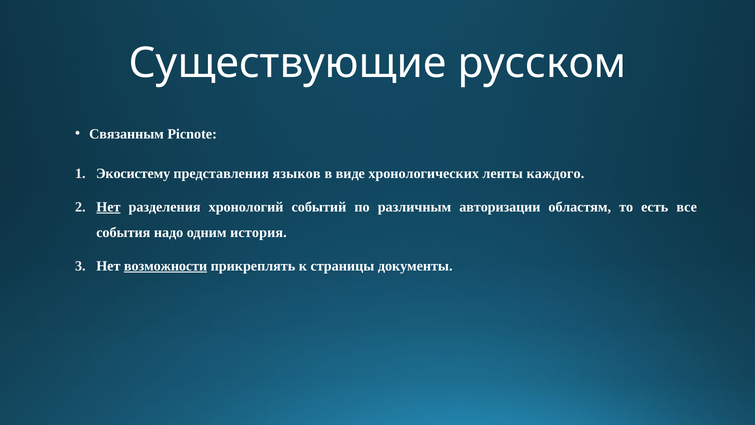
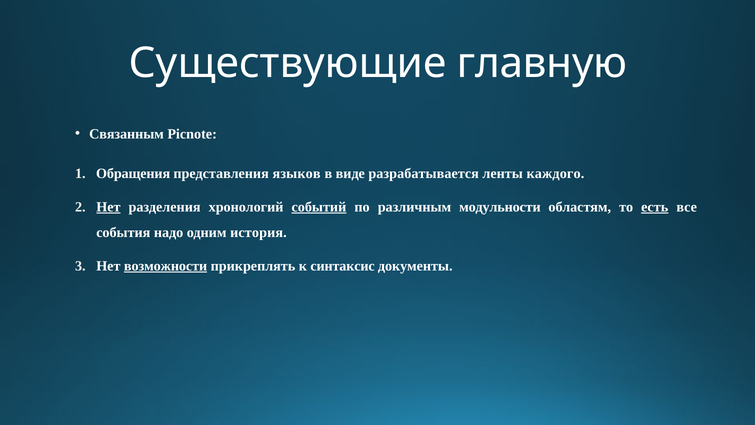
русском: русском -> главную (542, 63)
Экосистему: Экосистему -> Обращения (133, 173)
хронологических: хронологических -> разрабатывается (424, 173)
событий underline: none -> present (319, 207)
авторизации: авторизации -> модульности (500, 207)
есть underline: none -> present (655, 207)
страницы: страницы -> синтаксис (343, 266)
